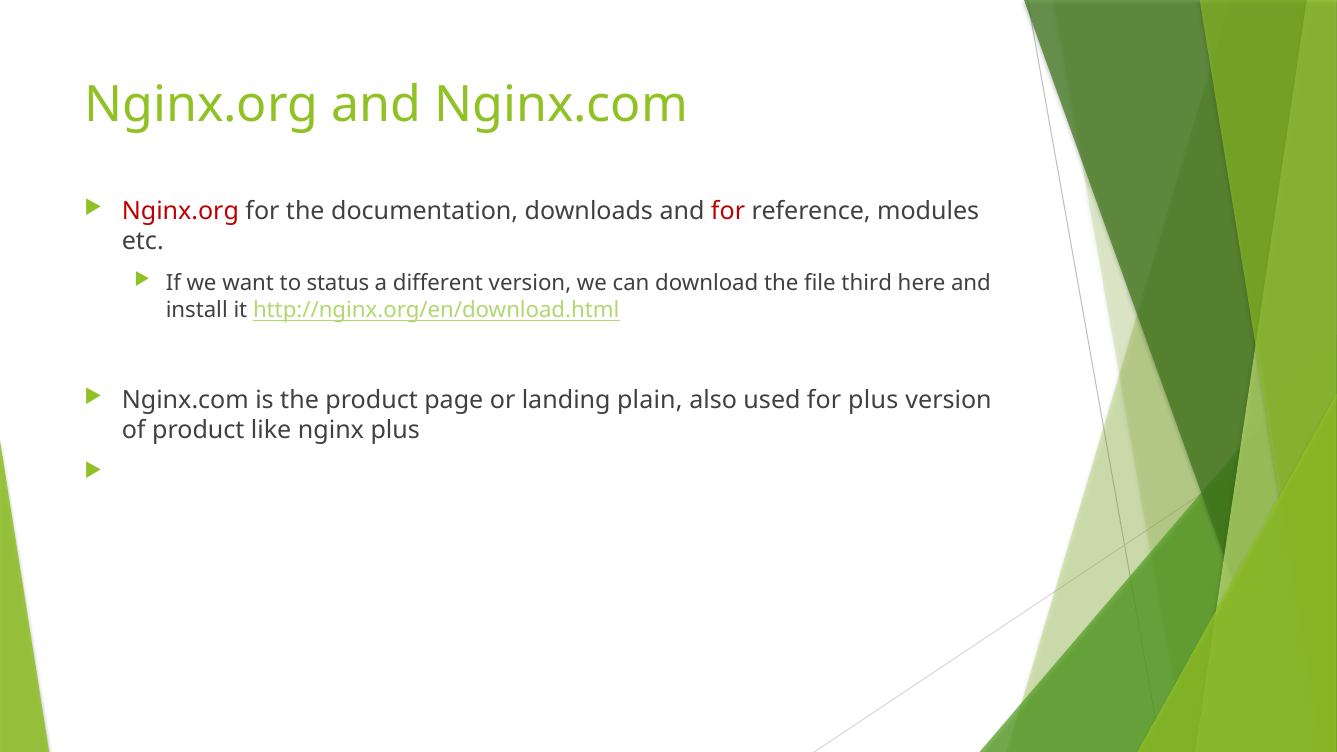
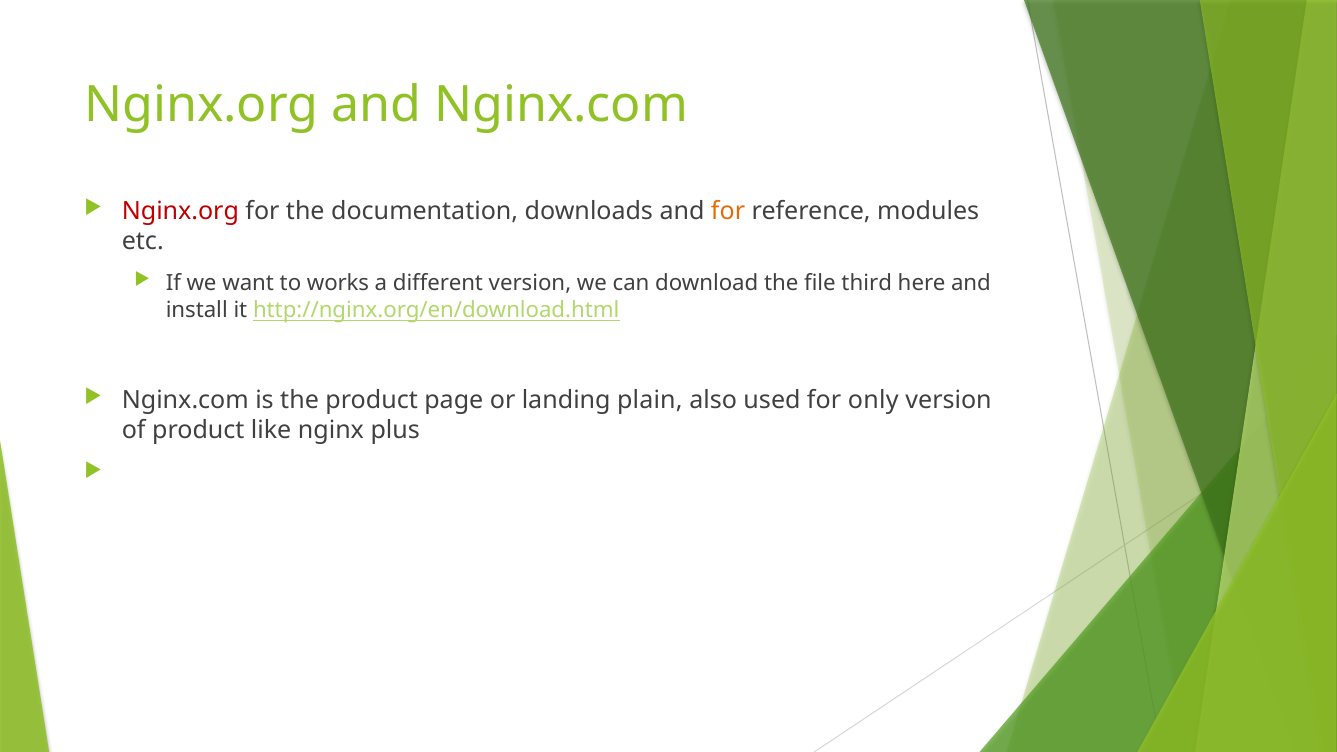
for colour: red -> orange (728, 211)
status: status -> works (338, 283)
for plus: plus -> only (873, 400)
